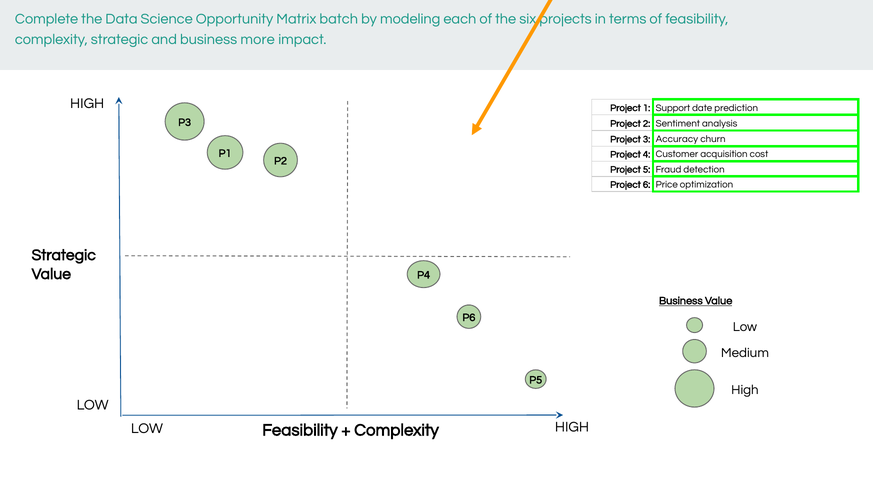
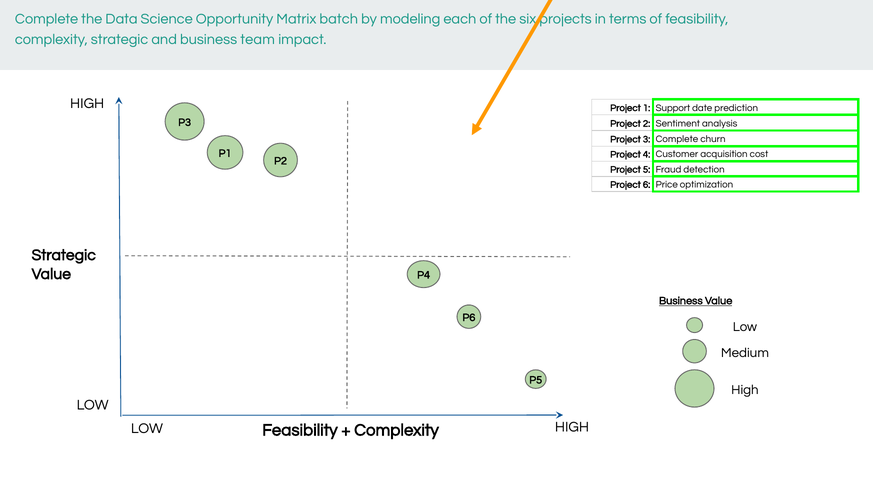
more: more -> team (258, 39)
3 Accuracy: Accuracy -> Complete (677, 139)
